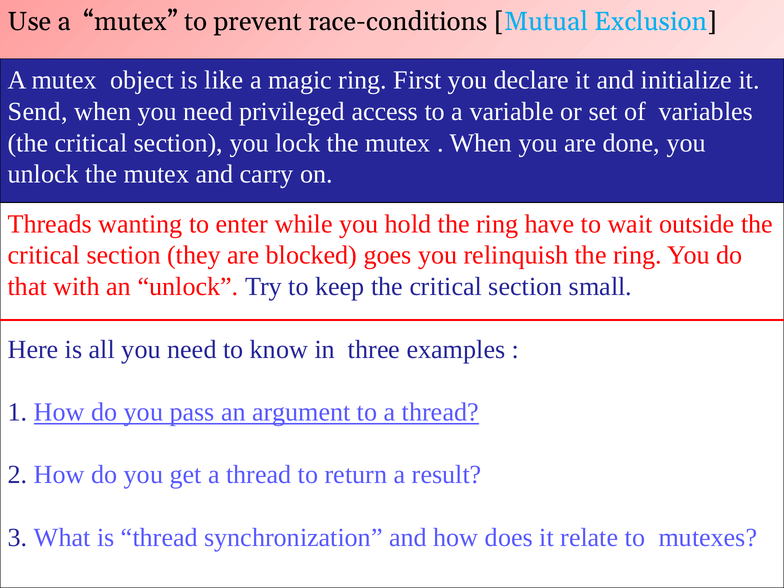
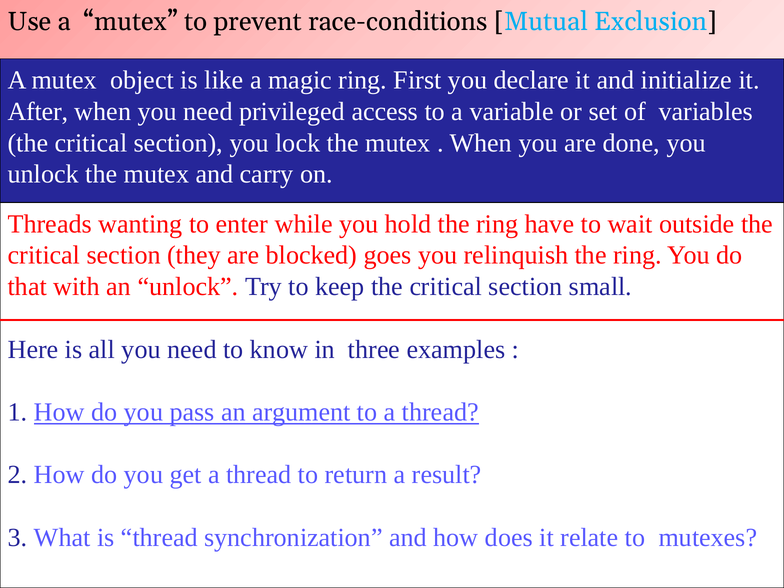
Send: Send -> After (38, 112)
